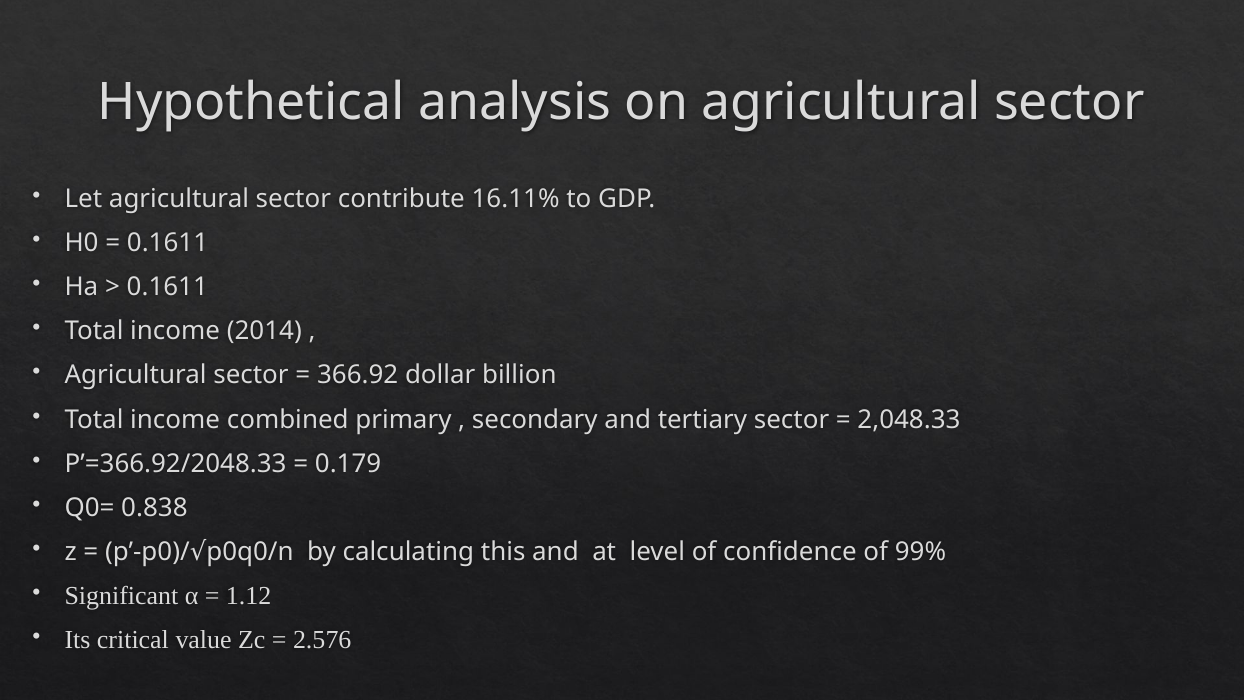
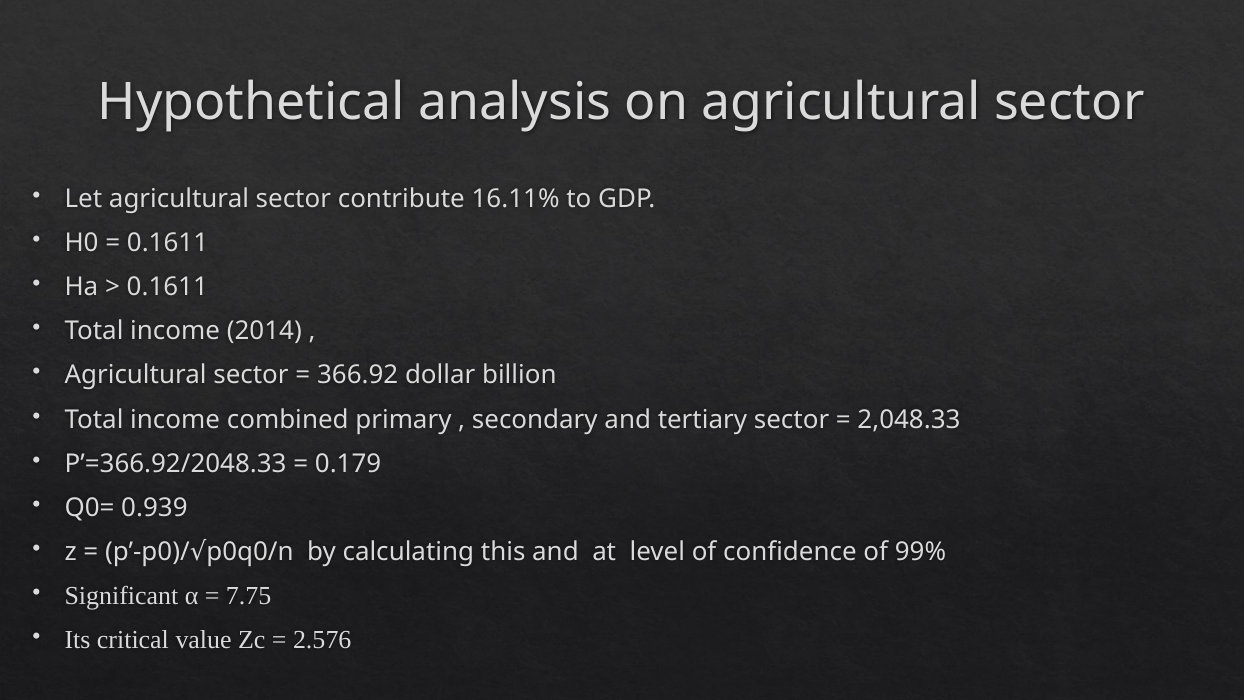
0.838: 0.838 -> 0.939 (154, 508)
1.12: 1.12 -> 7.75 (249, 596)
